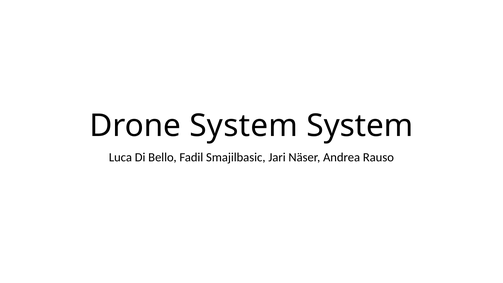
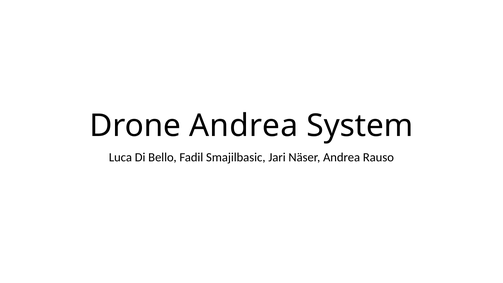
Drone System: System -> Andrea (244, 126)
